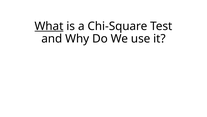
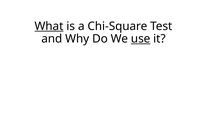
use underline: none -> present (141, 39)
